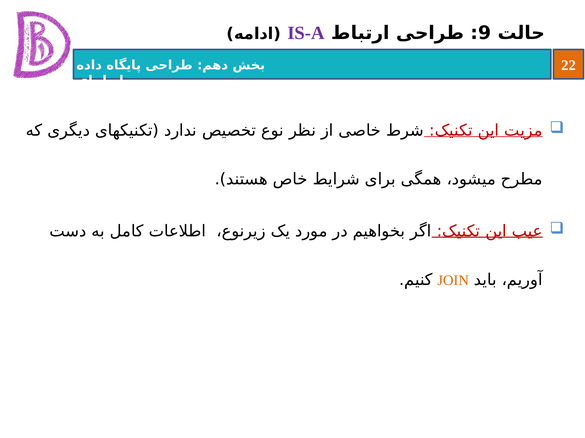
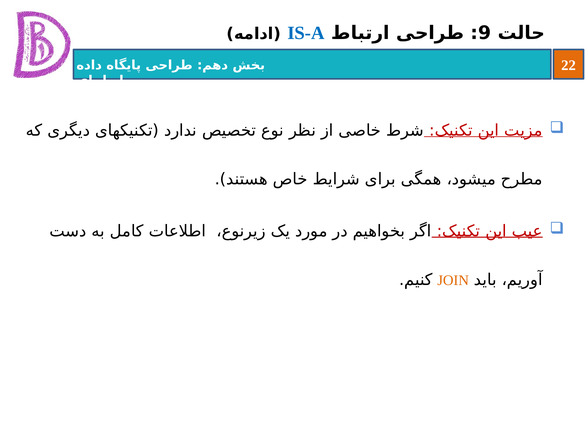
IS-A colour: purple -> blue (306, 33)
